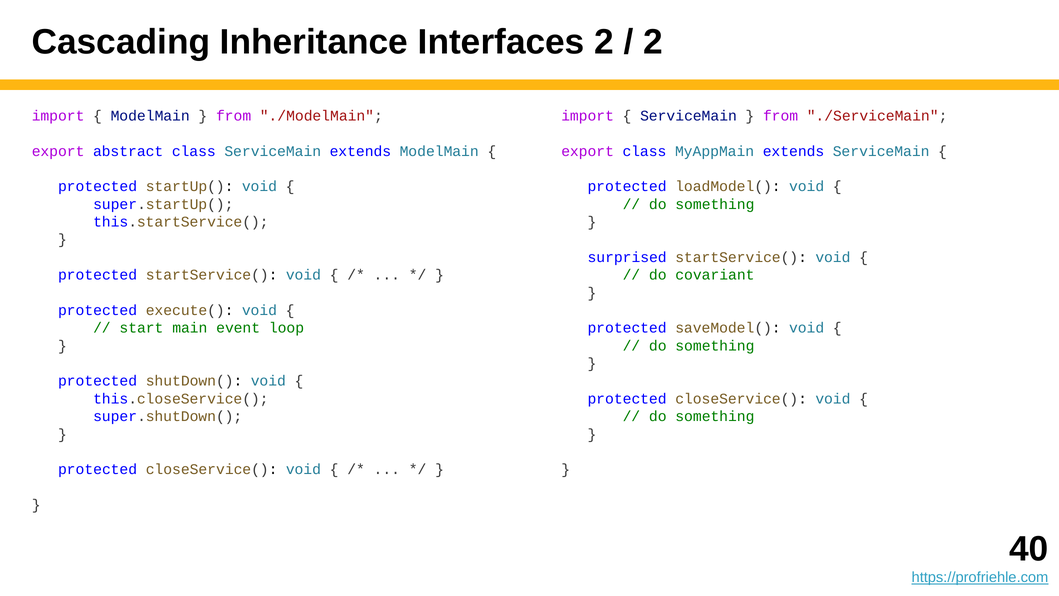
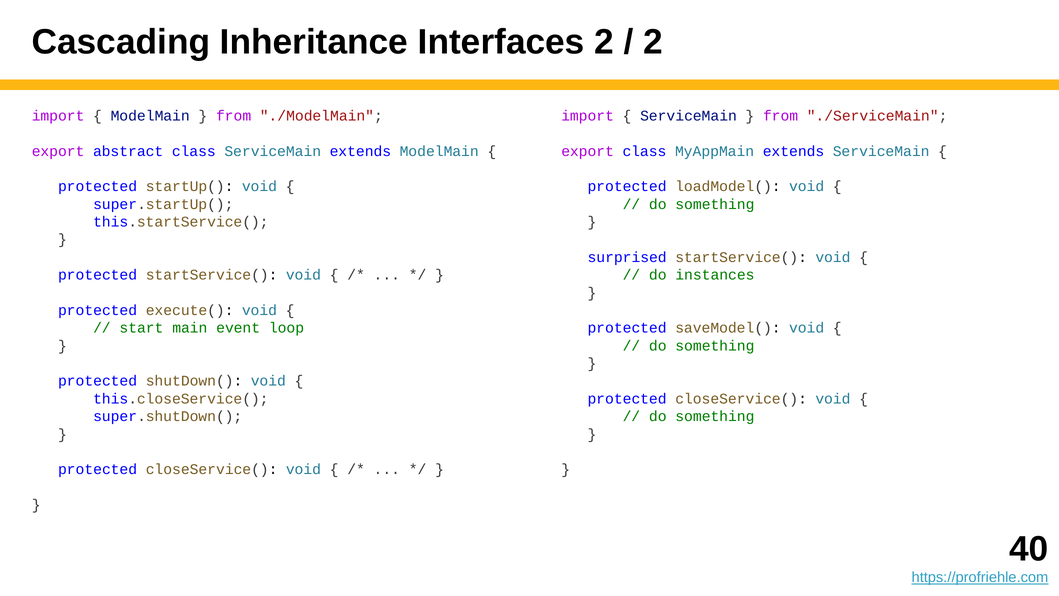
covariant: covariant -> instances (715, 275)
